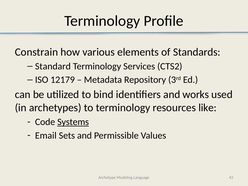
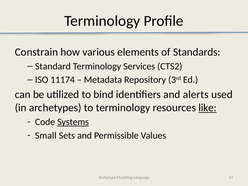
12179: 12179 -> 11174 (63, 80)
works: works -> alerts (196, 94)
like underline: none -> present (208, 108)
Email: Email -> Small (46, 135)
